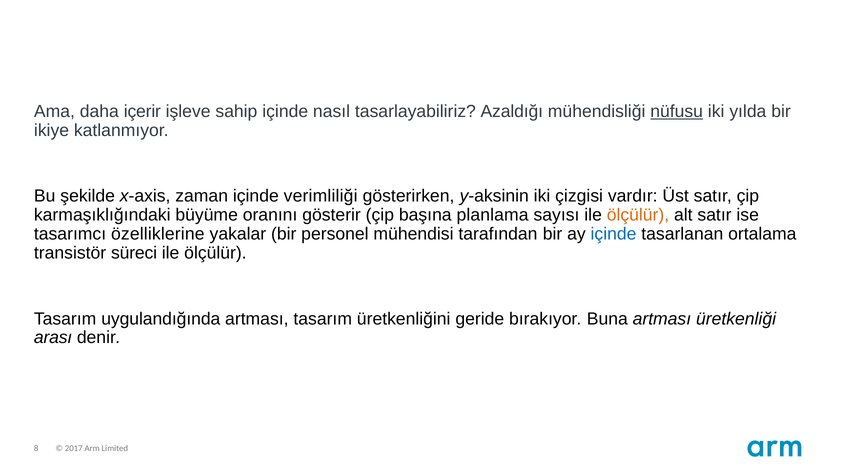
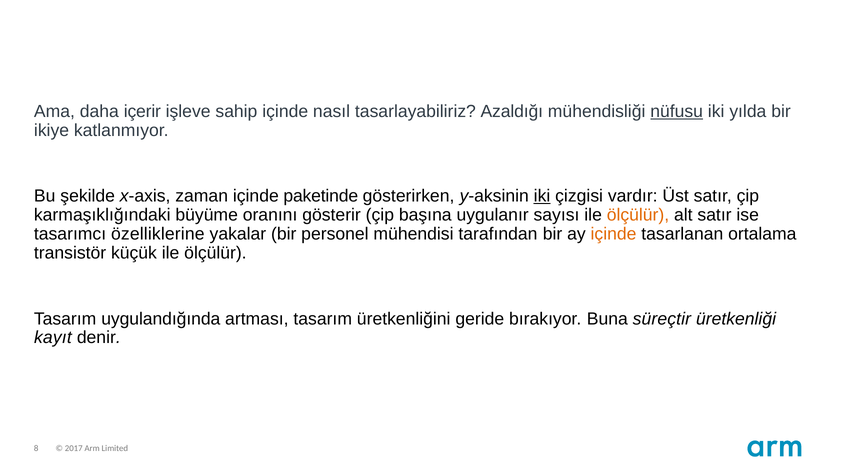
verimliliği: verimliliği -> paketinde (321, 196)
iki underline: none -> present (542, 196)
planlama: planlama -> uygulanır (493, 215)
içinde colour: blue -> orange (614, 234)
süreci: süreci -> küçük (134, 253)
Buna artması: artması -> süreçtir (662, 319)
arası: arası -> kayıt (53, 338)
